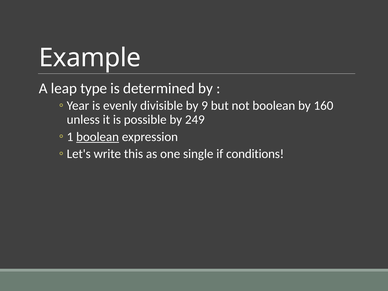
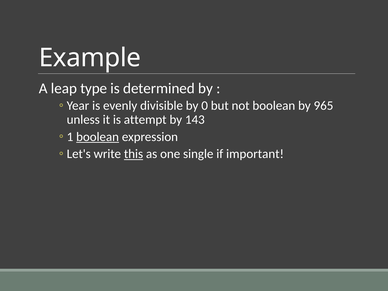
9: 9 -> 0 (205, 106)
160: 160 -> 965 (323, 106)
possible: possible -> attempt (145, 120)
249: 249 -> 143 (195, 120)
this underline: none -> present (134, 154)
conditions: conditions -> important (255, 154)
